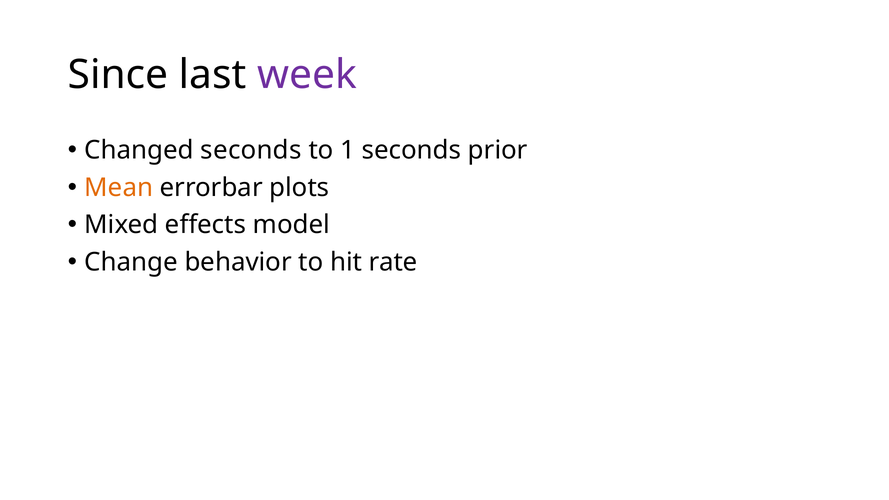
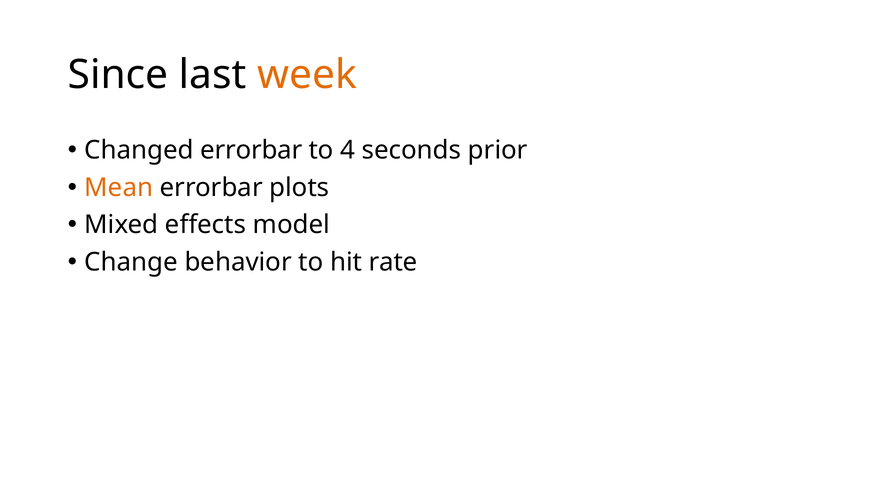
week colour: purple -> orange (307, 75)
Changed seconds: seconds -> errorbar (251, 150)
1: 1 -> 4 (348, 150)
